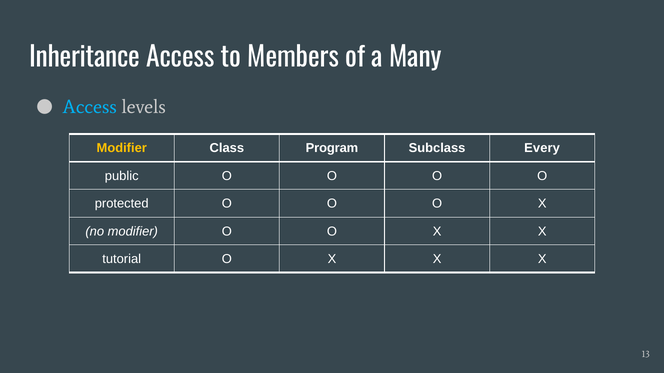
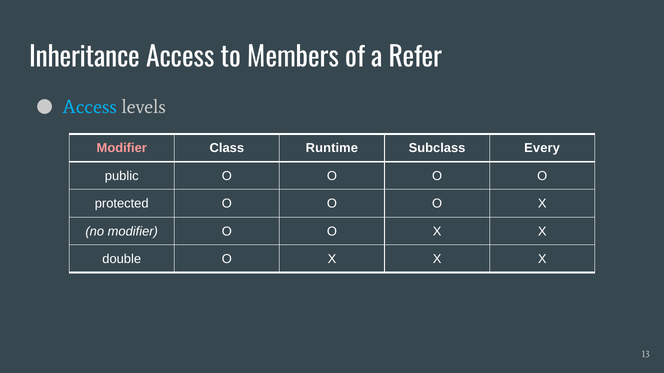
Many: Many -> Refer (416, 57)
Modifier colour: yellow -> pink (122, 148)
Program: Program -> Runtime (332, 148)
tutorial: tutorial -> double (122, 259)
